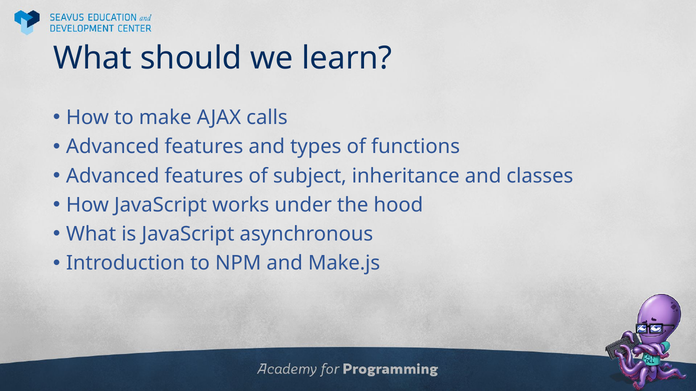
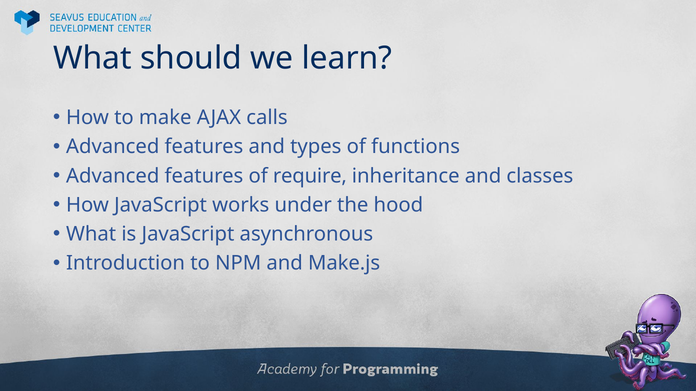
subject: subject -> require (310, 176)
